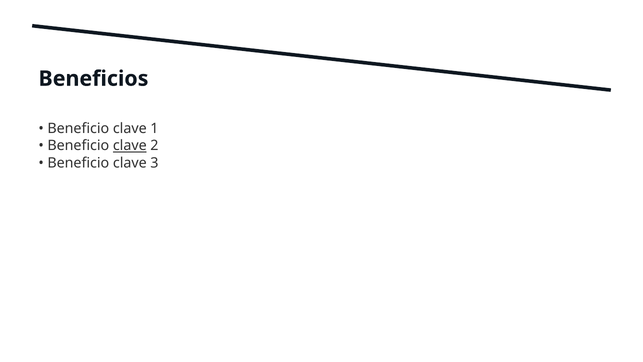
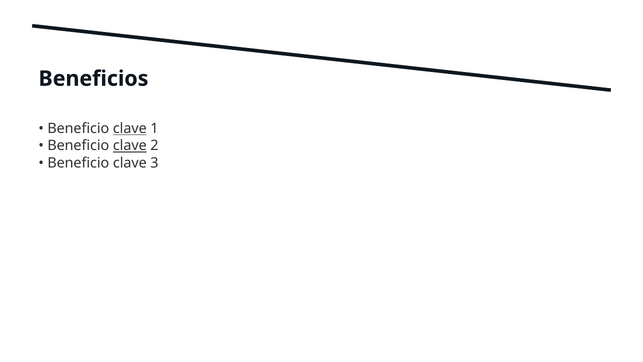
clave underline: none -> present (130, 128)
